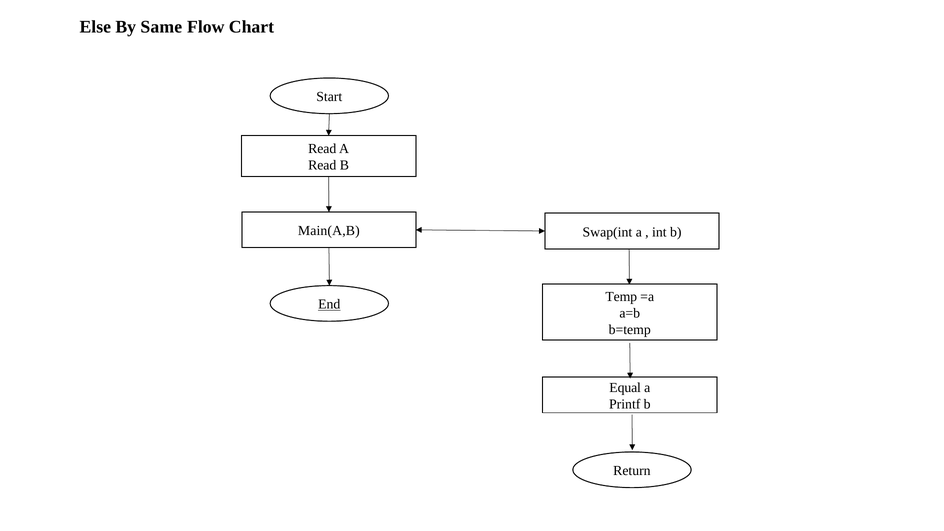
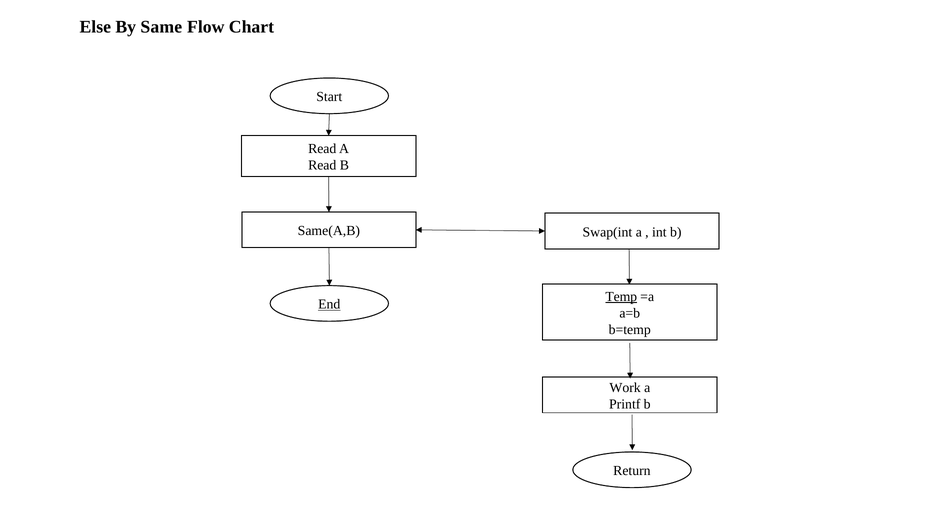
Main(A,B: Main(A,B -> Same(A,B (329, 231)
Temp underline: none -> present (621, 296)
Equal: Equal -> Work (625, 388)
